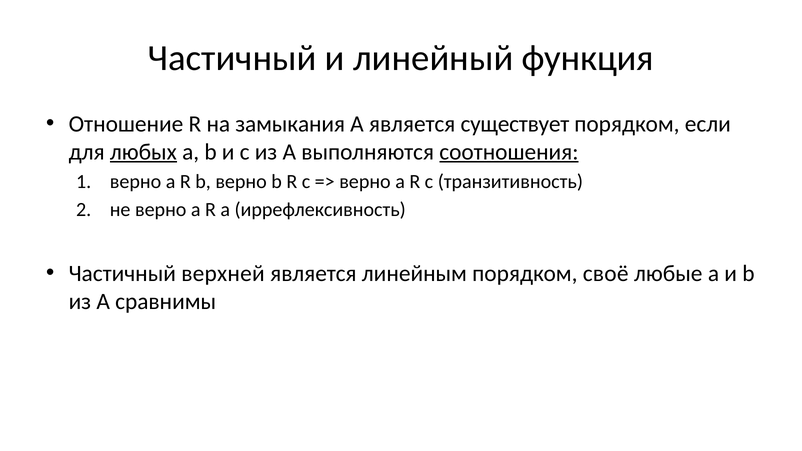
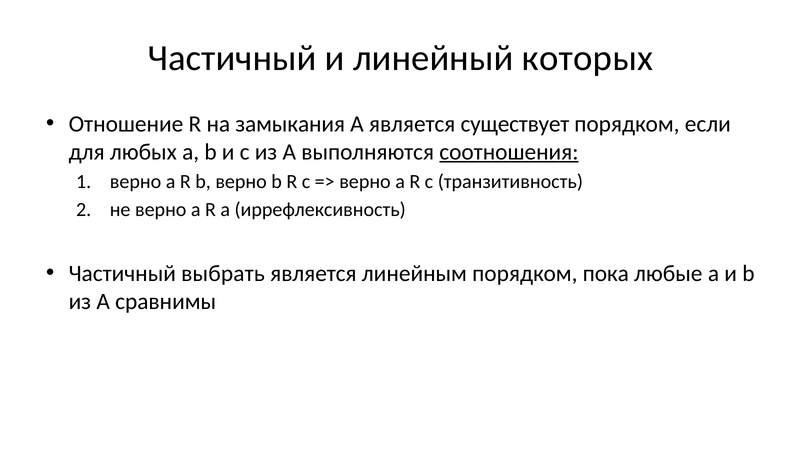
функция: функция -> которых (587, 58)
любых underline: present -> none (143, 152)
верхней: верхней -> выбрать (223, 273)
своё: своё -> пока (606, 273)
